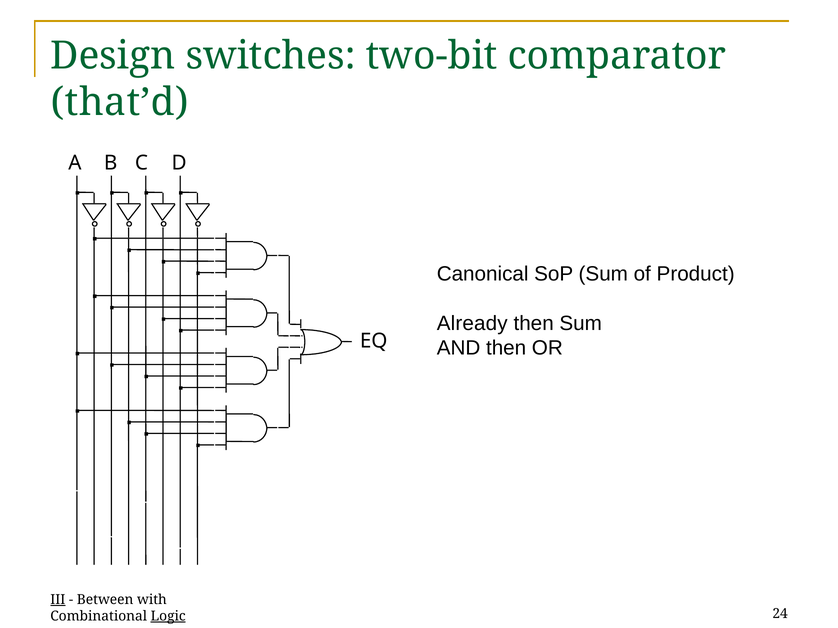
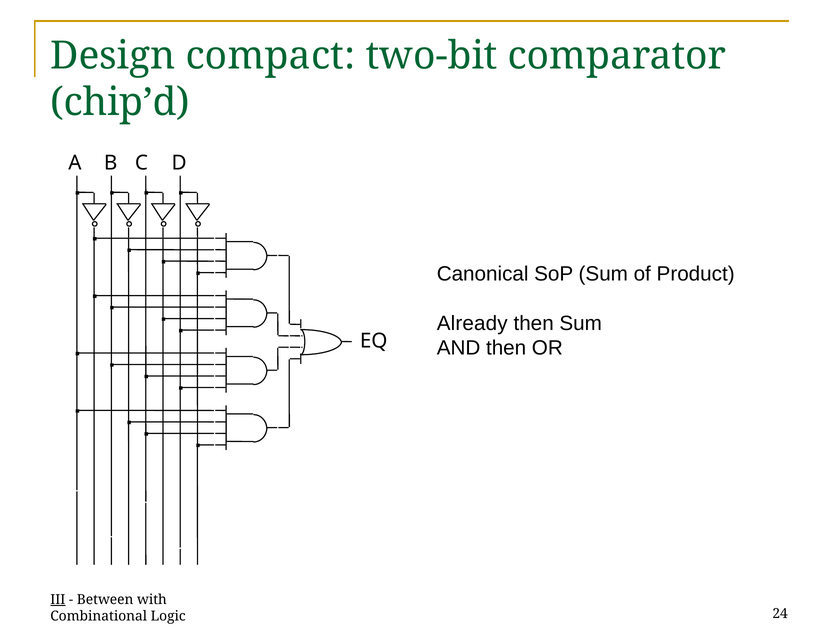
switches: switches -> compact (271, 56)
that’d: that’d -> chip’d (120, 103)
Logic underline: present -> none (168, 616)
